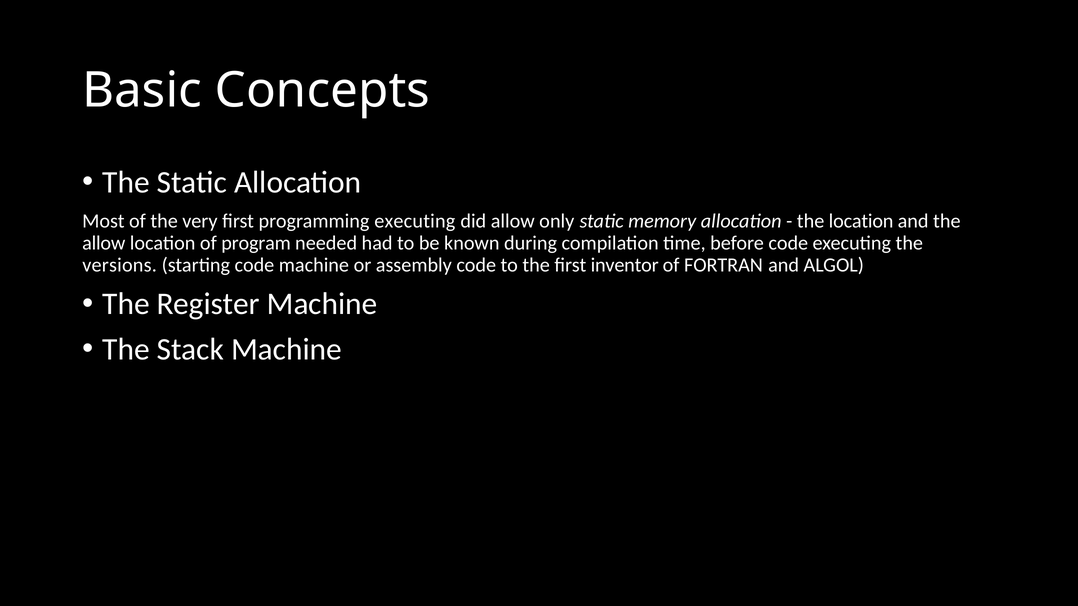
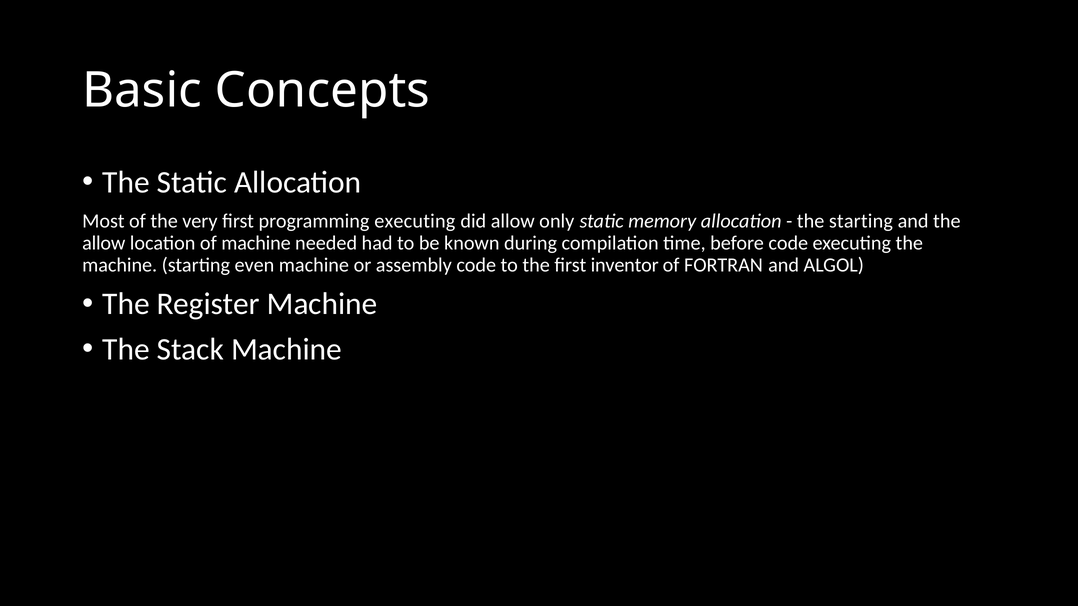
the location: location -> starting (861, 221)
of program: program -> machine (256, 243)
versions: versions -> machine (120, 265)
starting code: code -> even (254, 265)
